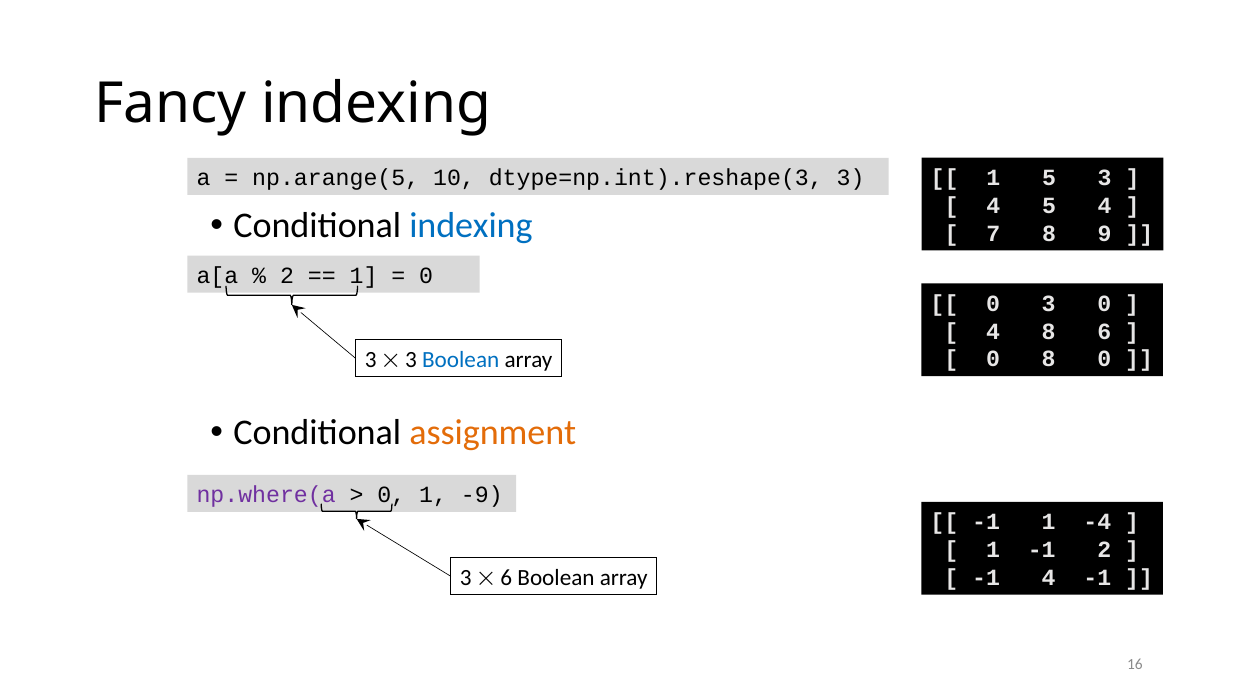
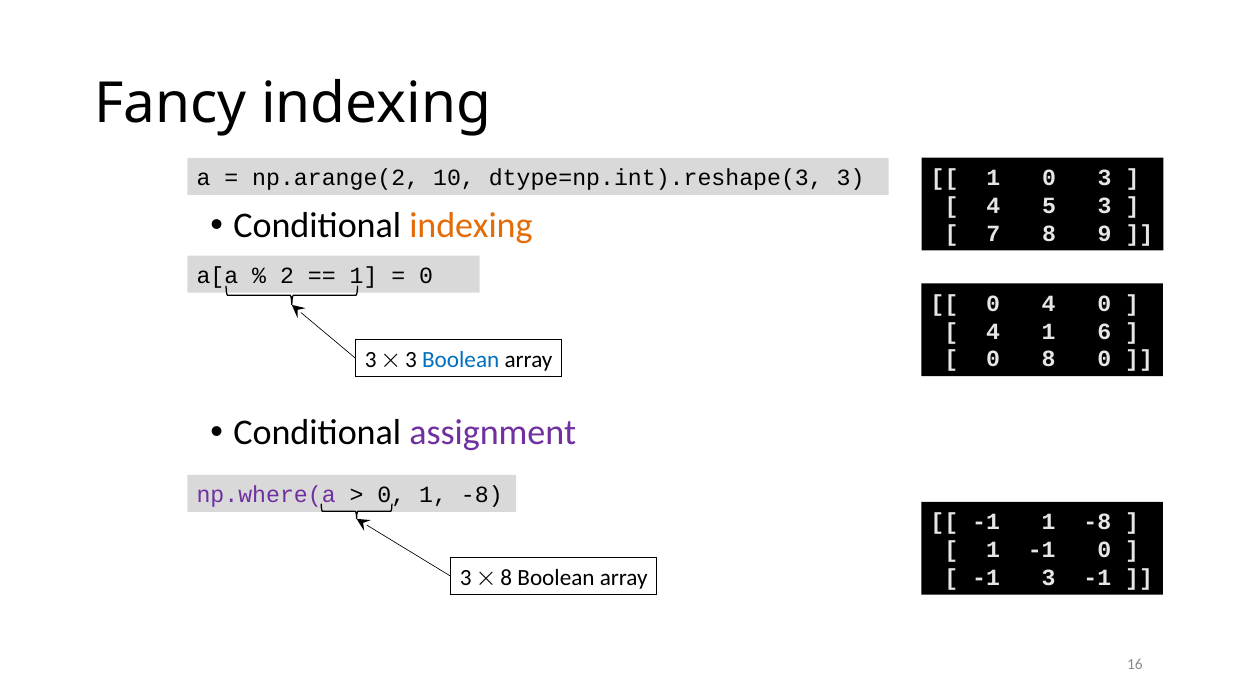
1 5: 5 -> 0 (1049, 178)
np.arange(5: np.arange(5 -> np.arange(2 (336, 178)
5 4: 4 -> 3 (1105, 206)
indexing colour: blue -> orange (471, 226)
0 3: 3 -> 4 (1049, 304)
4 8: 8 -> 1 (1049, 331)
assignment colour: orange -> purple (493, 433)
0 1 -9: -9 -> -8 (482, 495)
-1 1 -4: -4 -> -8 (1097, 522)
-1 2: 2 -> 0 (1104, 550)
6: 6 -> 8 (506, 578)
-1 4: 4 -> 3 (1049, 578)
